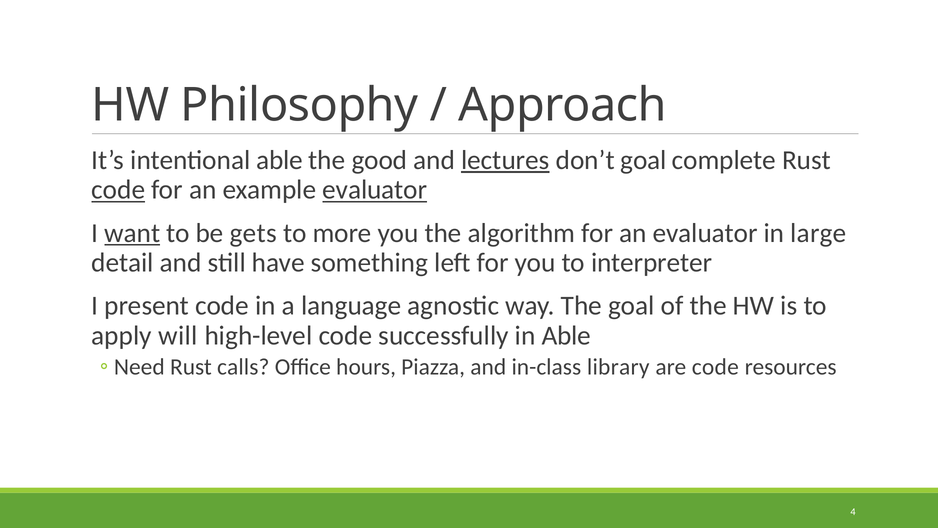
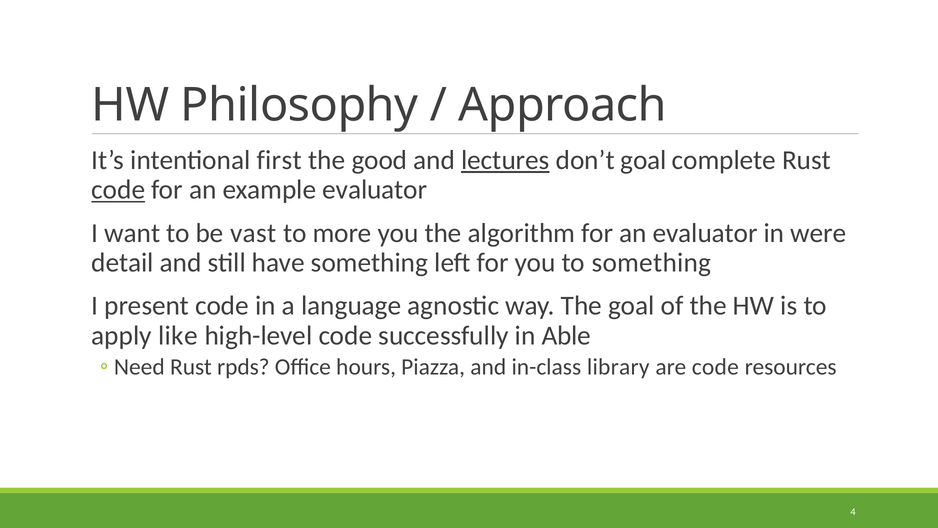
intentional able: able -> first (279, 160)
evaluator underline: present -> none (375, 190)
want underline: present -> none (132, 233)
gets: gets -> vast (253, 233)
large: large -> were (818, 233)
to interpreter: interpreter -> something (651, 262)
will: will -> like (178, 335)
calls: calls -> rpds (243, 367)
